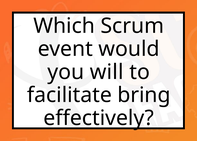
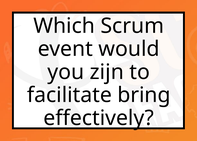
will: will -> zijn (107, 72)
